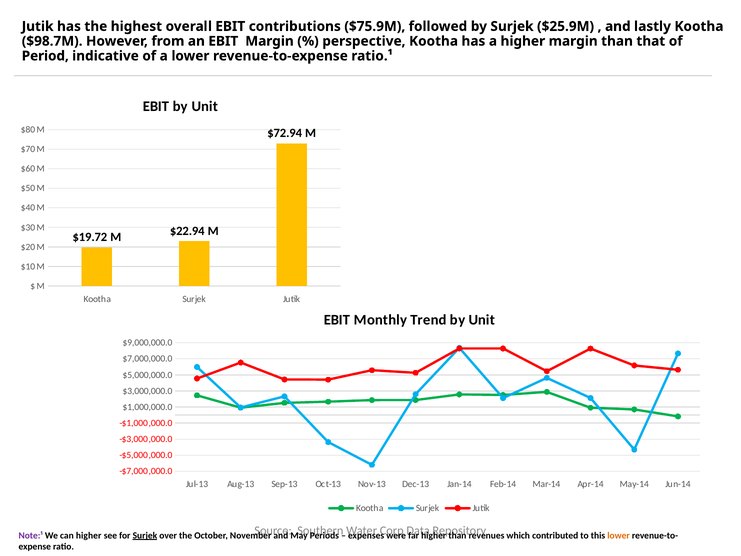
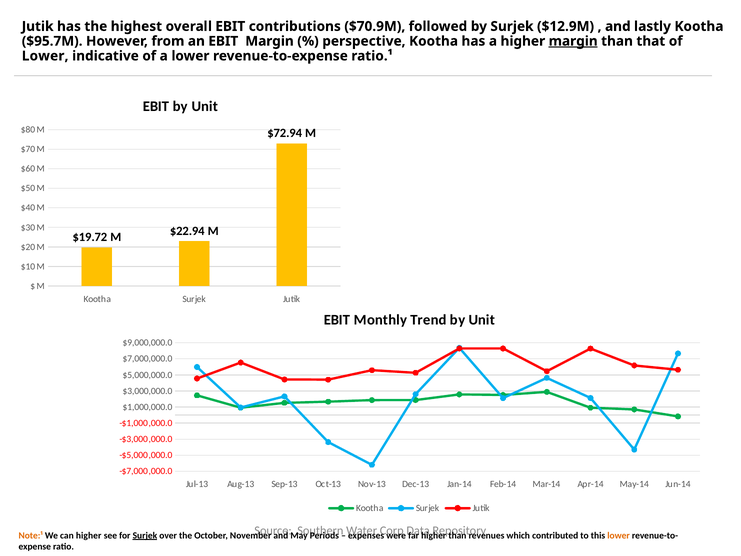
$75.9M: $75.9M -> $70.9M (375, 26)
$25.9M: $25.9M -> $12.9M (566, 26)
$98.7M: $98.7M -> $95.7M (52, 41)
margin underline: none -> present (573, 41)
Period: Period -> Lower (45, 56)
Note:¹ colour: purple -> orange (31, 535)
